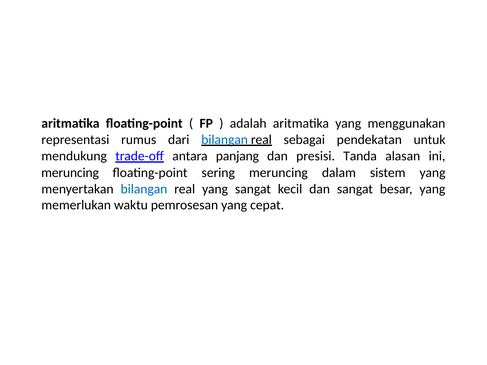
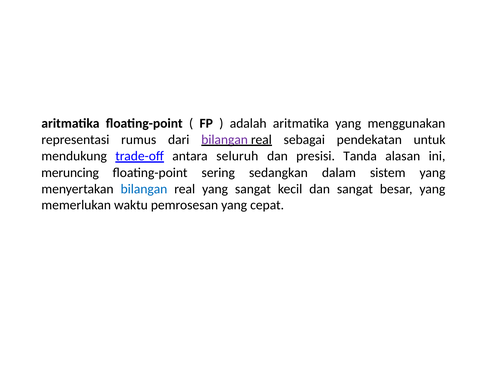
bilangan colour: blue -> purple (225, 140)
panjang: panjang -> seluruh (237, 156)
sering meruncing: meruncing -> sedangkan (278, 173)
